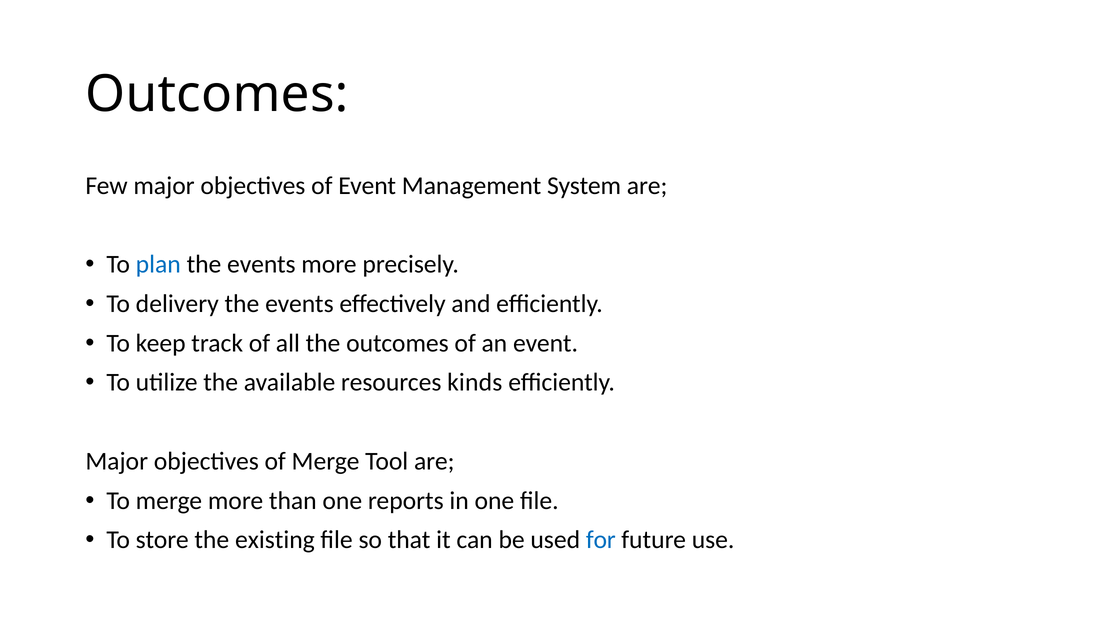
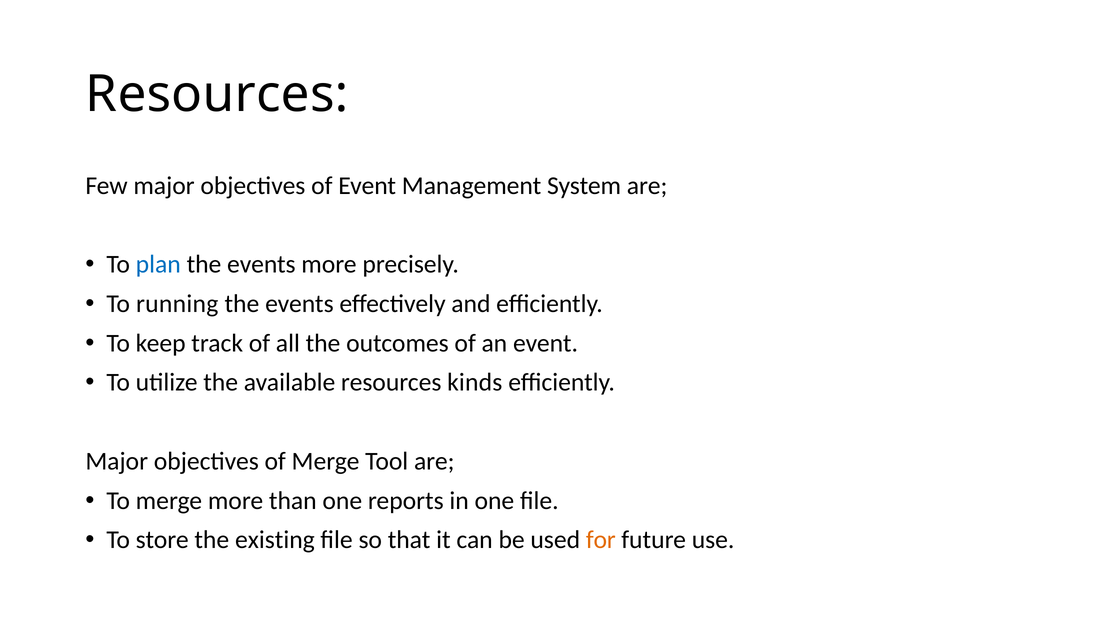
Outcomes: Outcomes -> Resources (217, 94)
delivery: delivery -> running (177, 304)
for colour: blue -> orange (601, 540)
